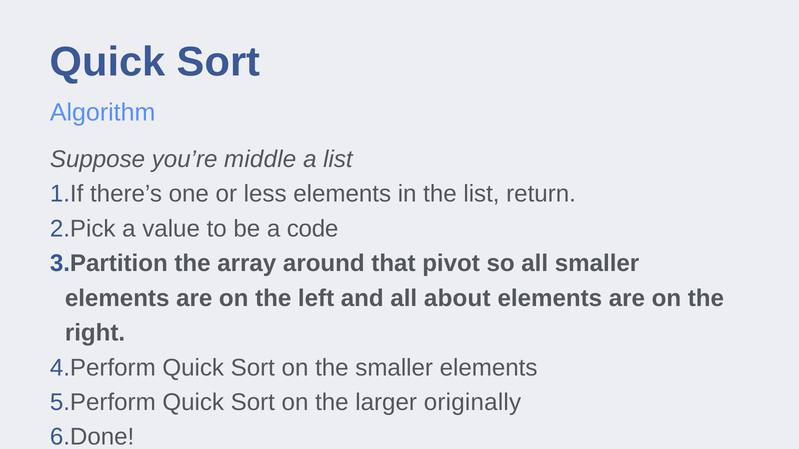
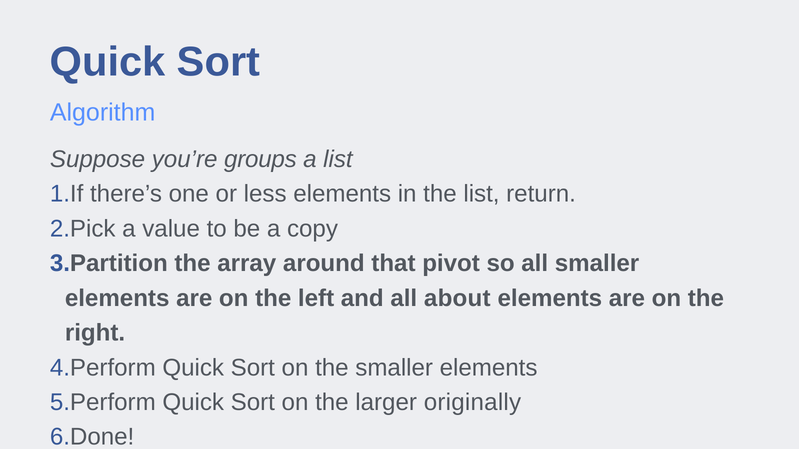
middle: middle -> groups (260, 159)
code: code -> copy (312, 229)
